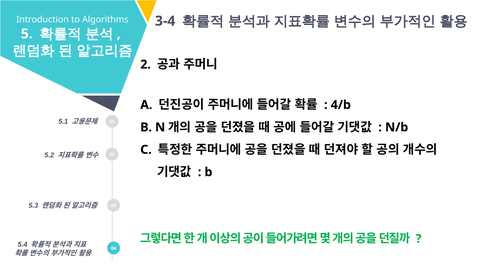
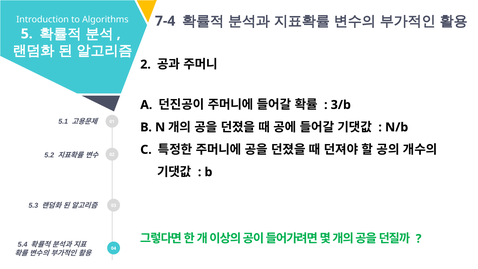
3-4: 3-4 -> 7-4 (165, 21)
4/b: 4/b -> 3/b (341, 105)
